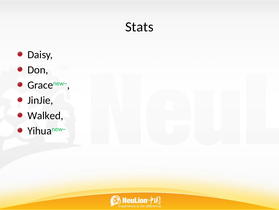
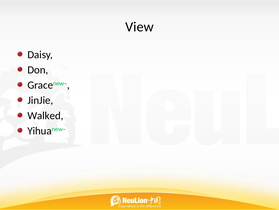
Stats: Stats -> View (139, 27)
